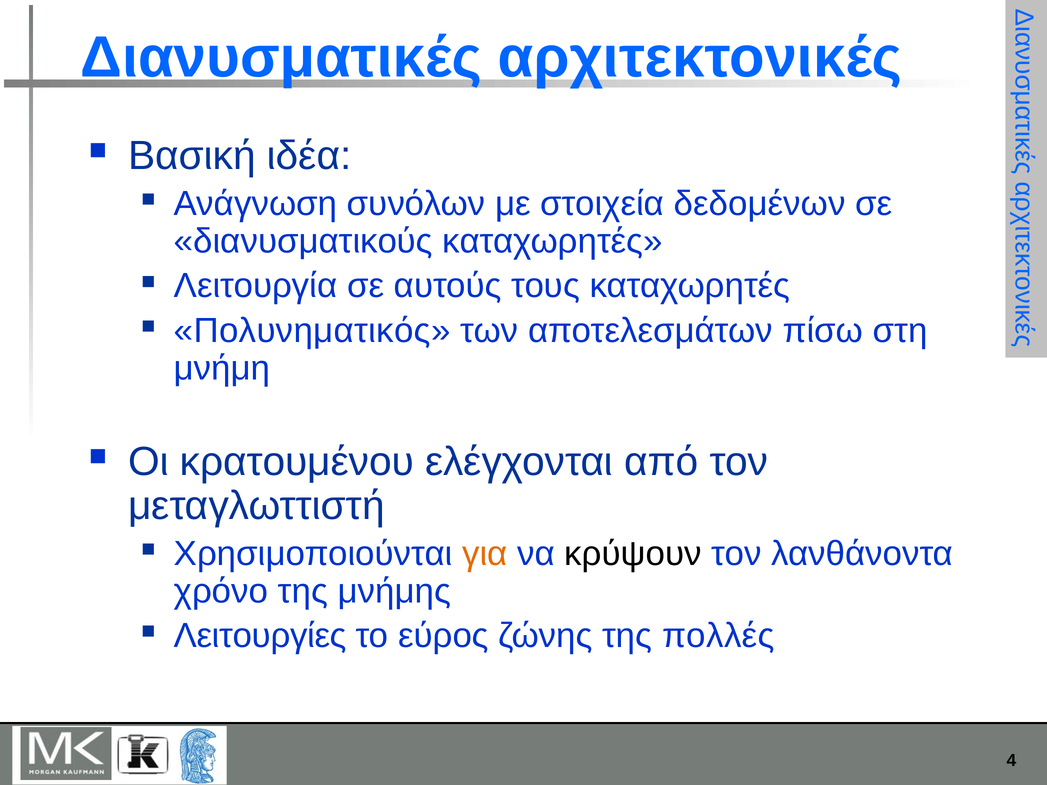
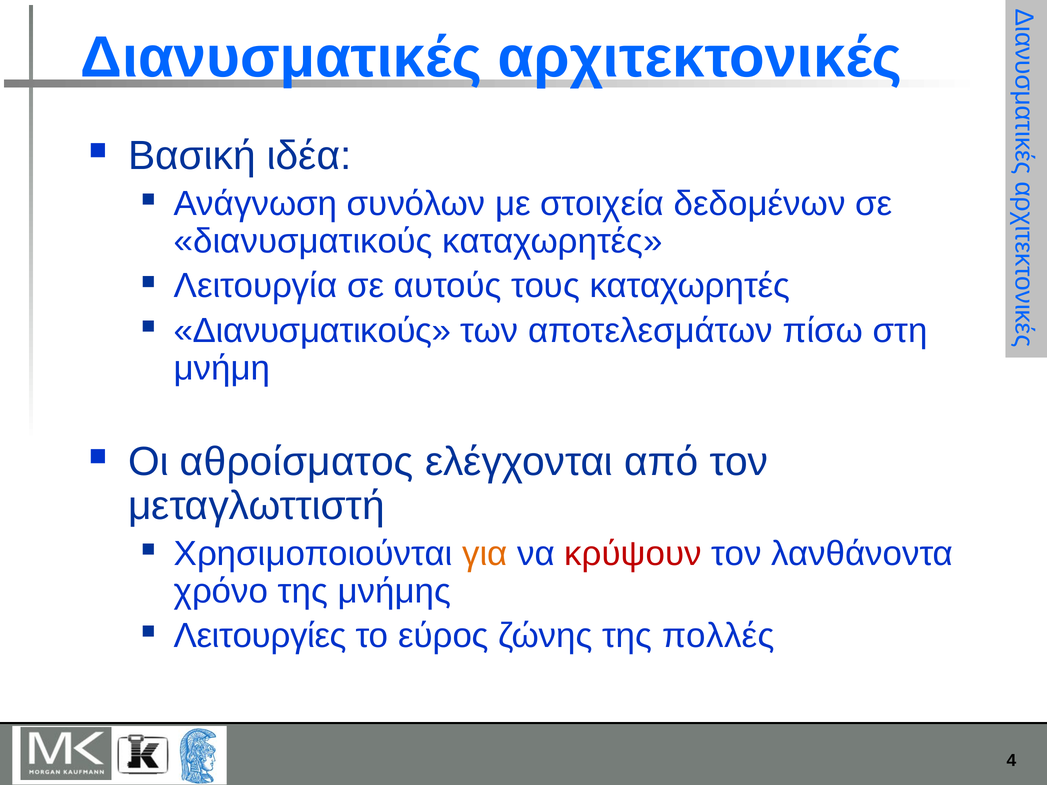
Πολυνηματικός: Πολυνηματικός -> Διανυσματικούς (313, 331)
κρατουμένου: κρατουμένου -> αθροίσματος (297, 462)
κρύψουν colour: black -> red (633, 554)
